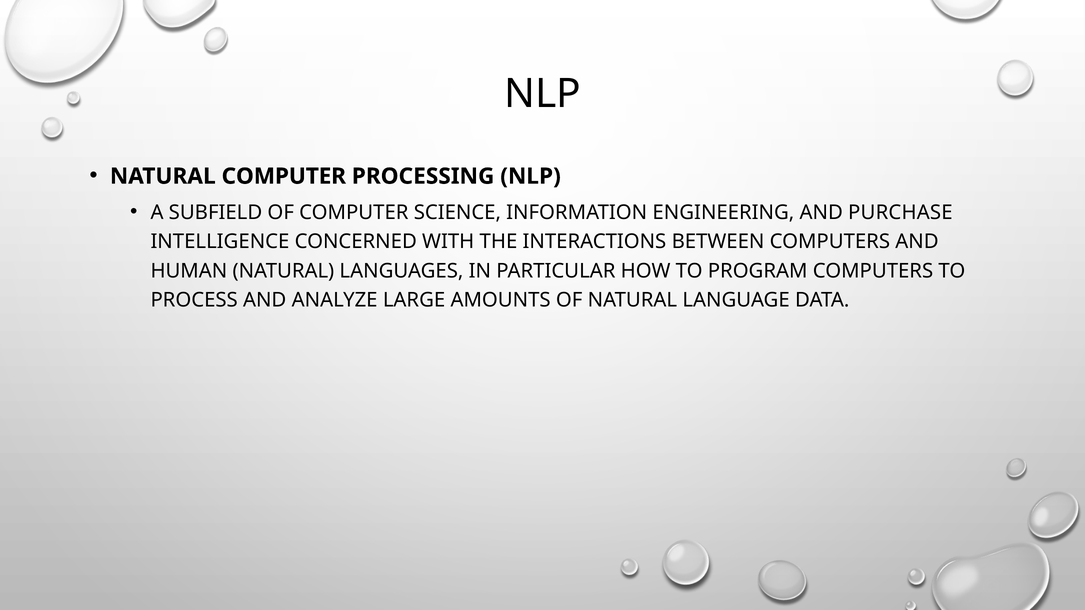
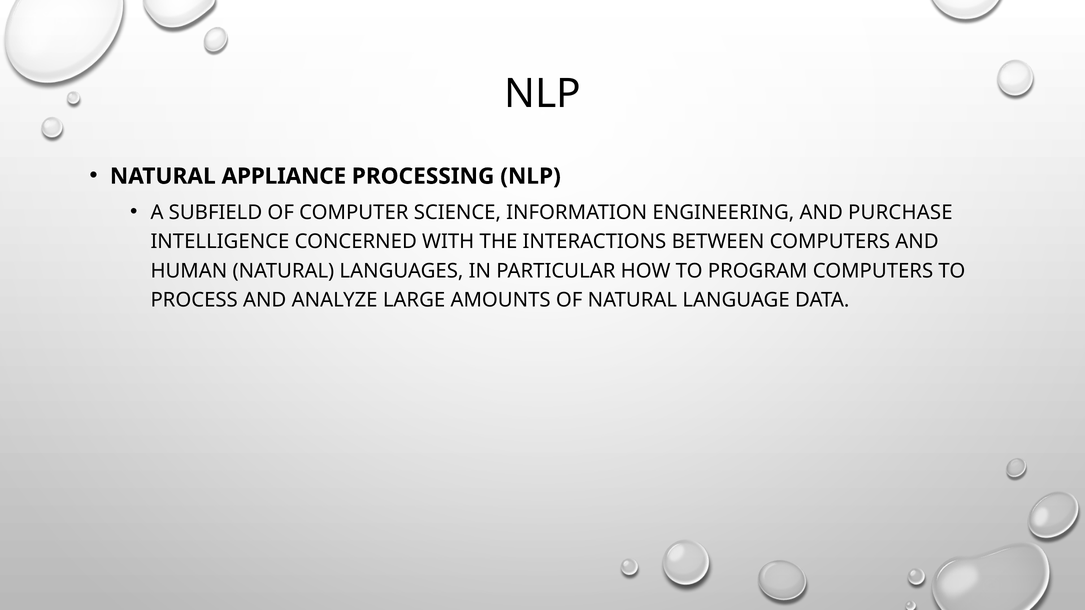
NATURAL COMPUTER: COMPUTER -> APPLIANCE (284, 176)
